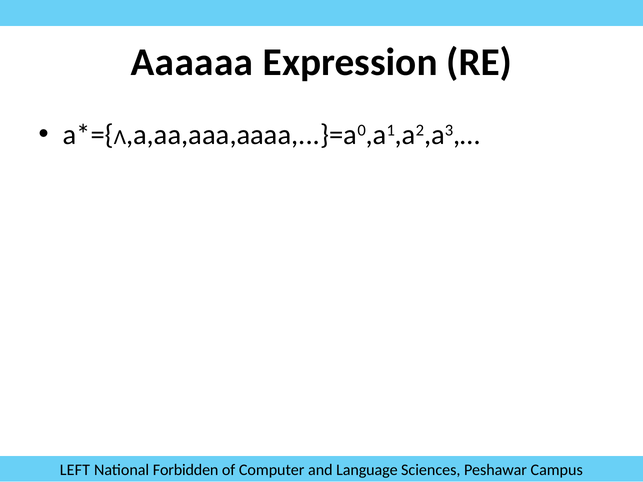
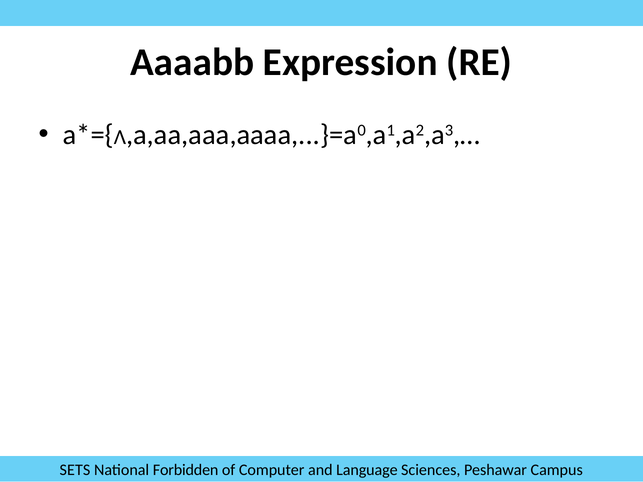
Aaaaaa: Aaaaaa -> Aaaabb (192, 62)
LEFT: LEFT -> SETS (75, 470)
